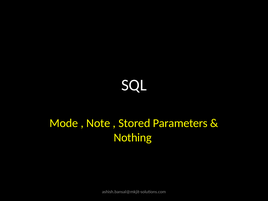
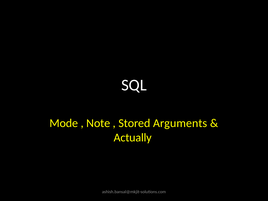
Parameters: Parameters -> Arguments (180, 123)
Nothing: Nothing -> Actually (133, 138)
